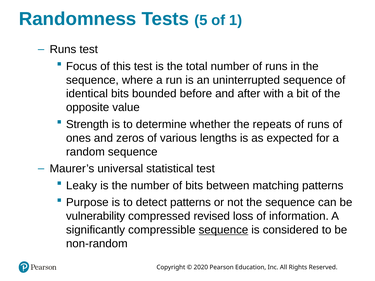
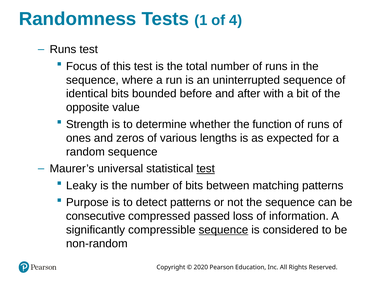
5: 5 -> 1 (201, 20)
1: 1 -> 4 (236, 20)
repeats: repeats -> function (272, 124)
test underline: none -> present (206, 169)
vulnerability: vulnerability -> consecutive (96, 216)
revised: revised -> passed (212, 216)
